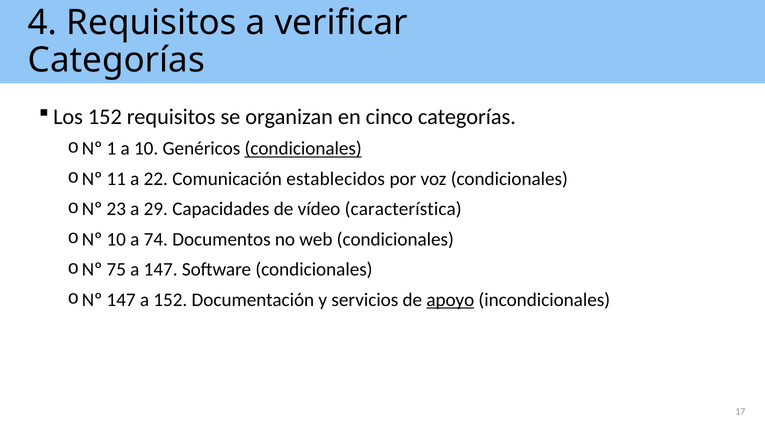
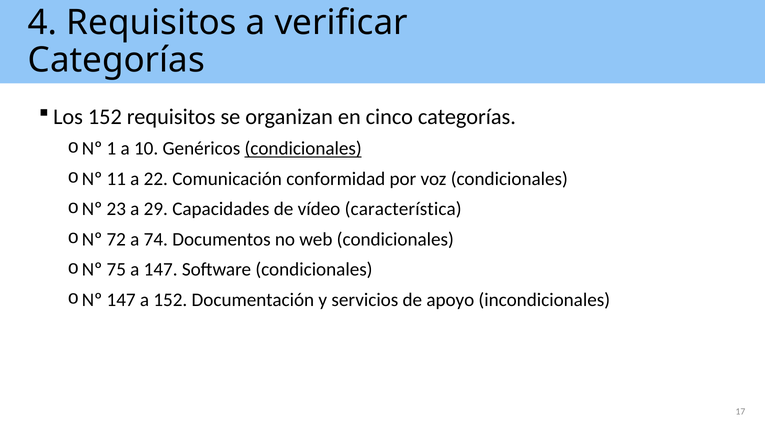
establecidos: establecidos -> conformidad (336, 179)
Nº 10: 10 -> 72 (116, 239)
apoyo underline: present -> none (450, 299)
